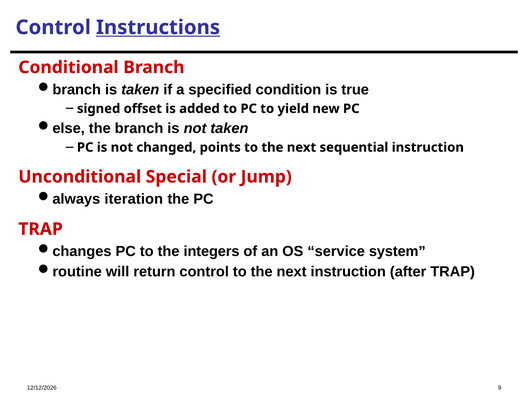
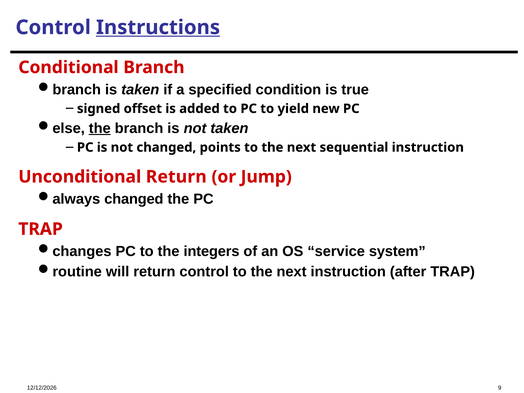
the underline: none -> present (100, 128)
Unconditional Special: Special -> Return (176, 177)
iteration: iteration -> changed (134, 199)
